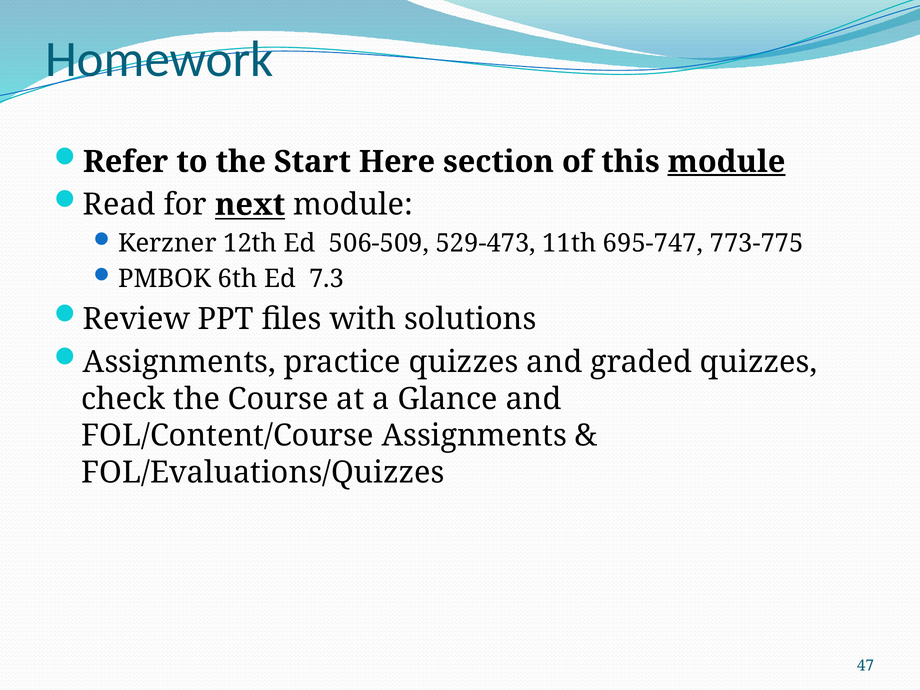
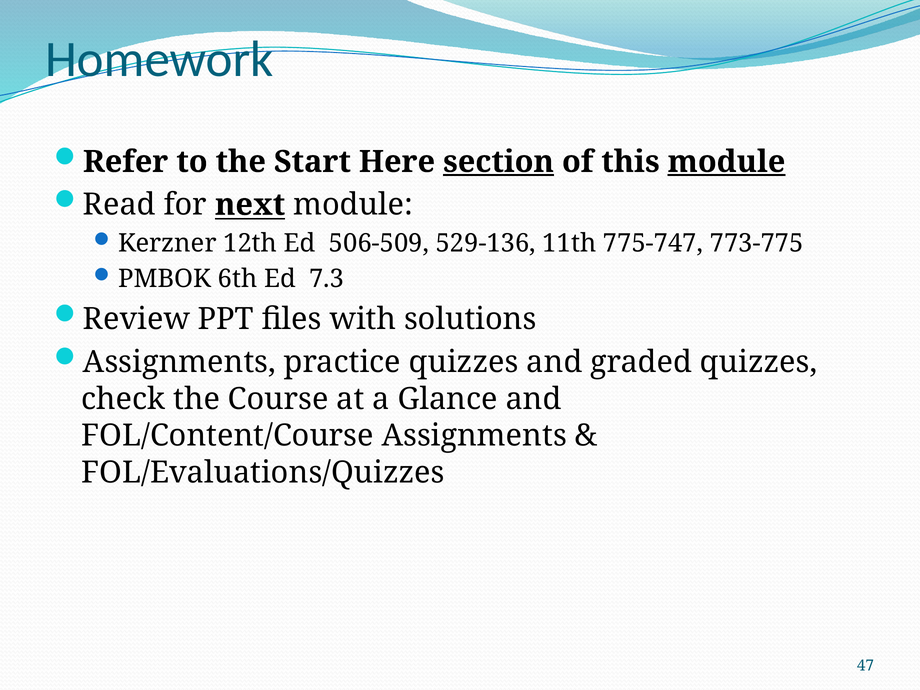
section underline: none -> present (498, 162)
529-473: 529-473 -> 529-136 (486, 243)
695-747: 695-747 -> 775-747 (653, 243)
